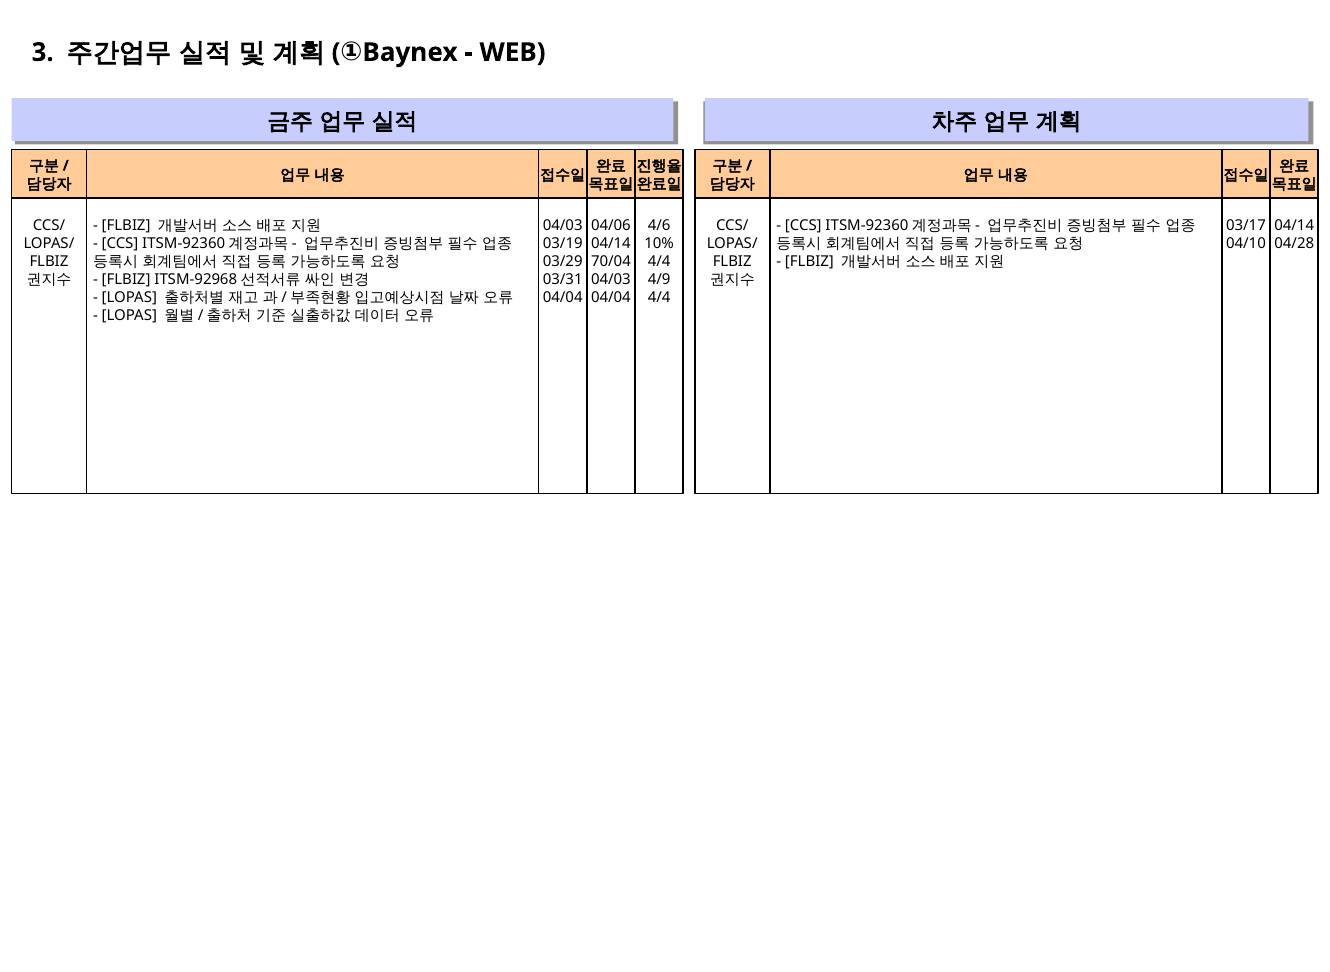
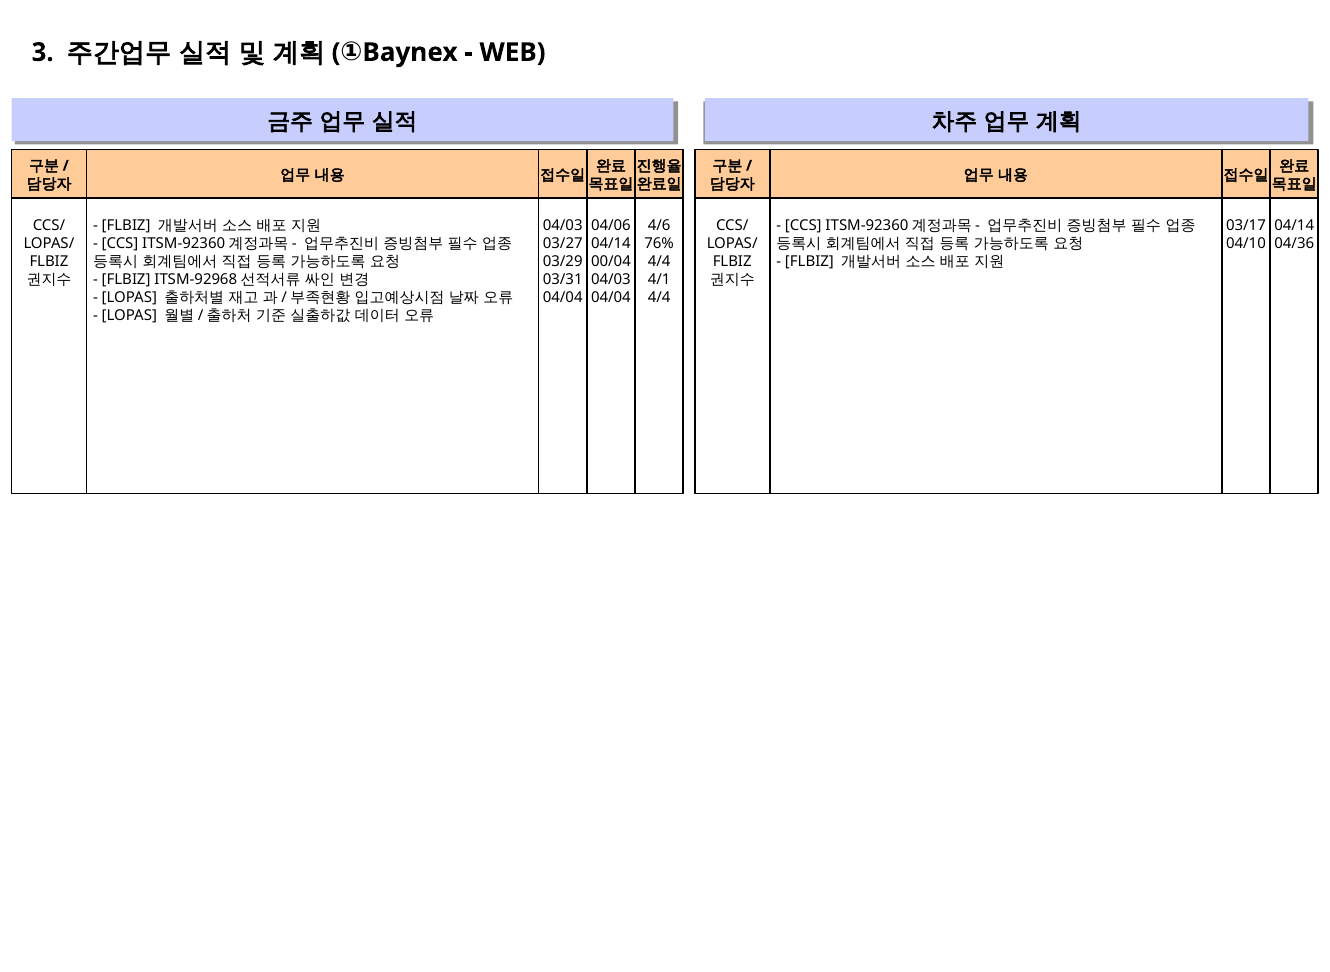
03/19: 03/19 -> 03/27 (563, 244)
10%: 10% -> 76% (659, 244)
04/28: 04/28 -> 04/36 (1294, 244)
70/04: 70/04 -> 00/04 (611, 262)
4/9: 4/9 -> 4/1 (659, 280)
